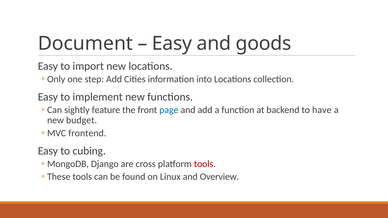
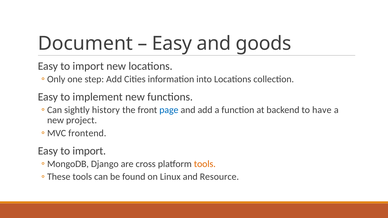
feature: feature -> history (106, 110)
budget: budget -> project (82, 120)
cubing: cubing -> import (89, 151)
tools colour: red -> orange (205, 164)
Overview: Overview -> Resource (219, 177)
